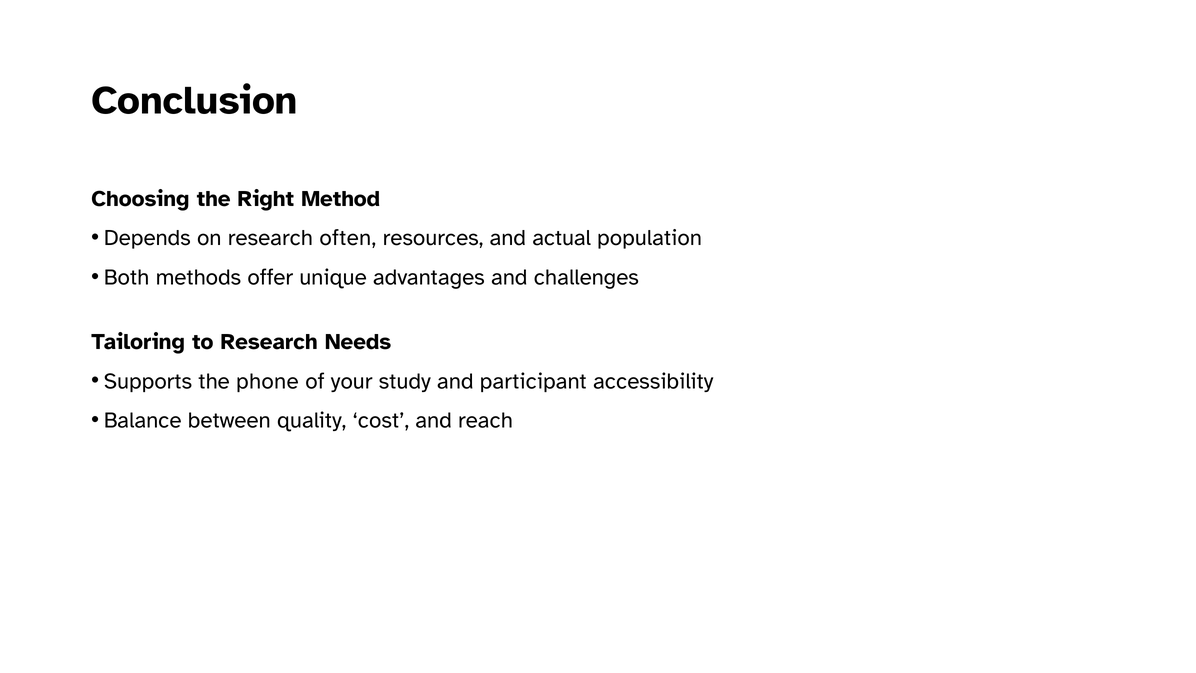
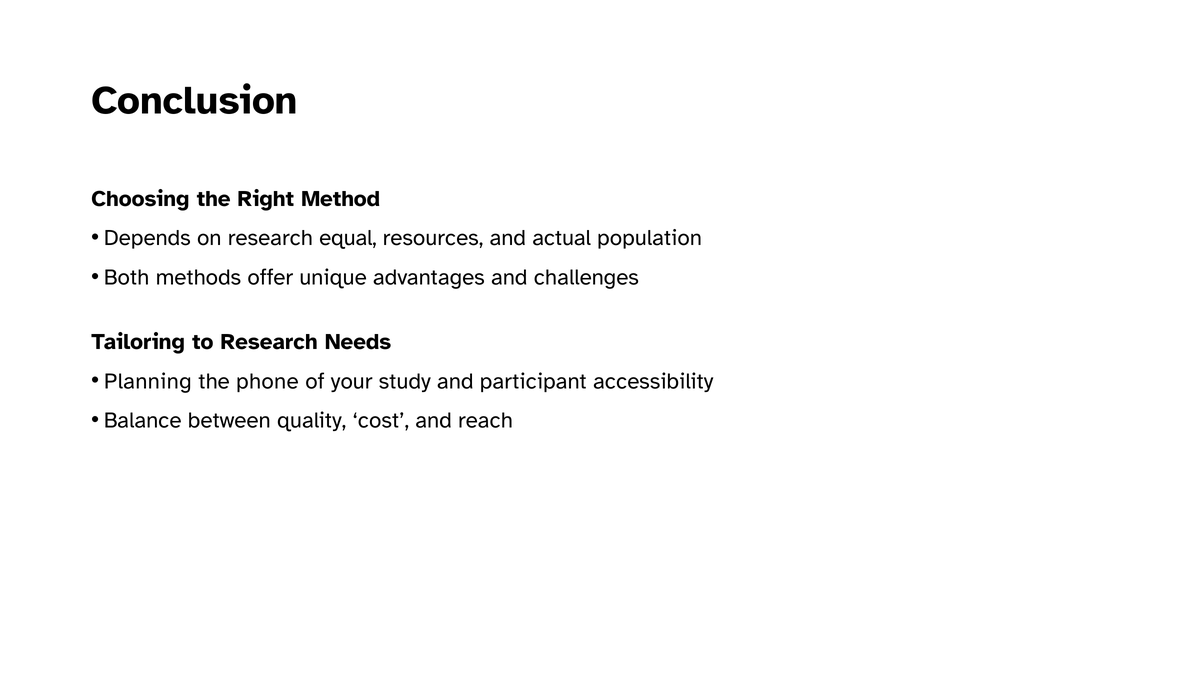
often: often -> equal (348, 238)
Supports: Supports -> Planning (148, 381)
